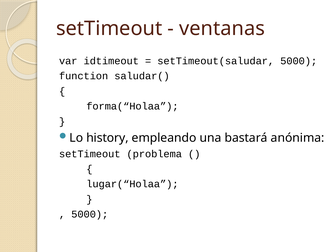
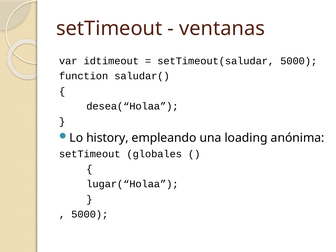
forma(“Holaa: forma(“Holaa -> desea(“Holaa (132, 106)
bastará: bastará -> loading (246, 138)
problema: problema -> globales (154, 154)
